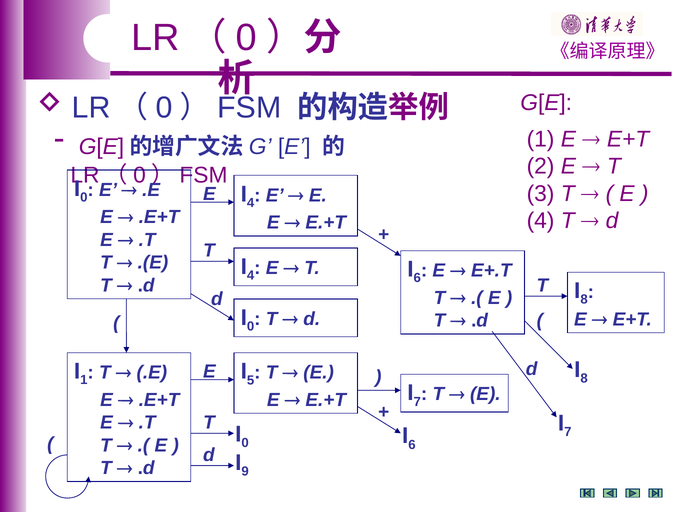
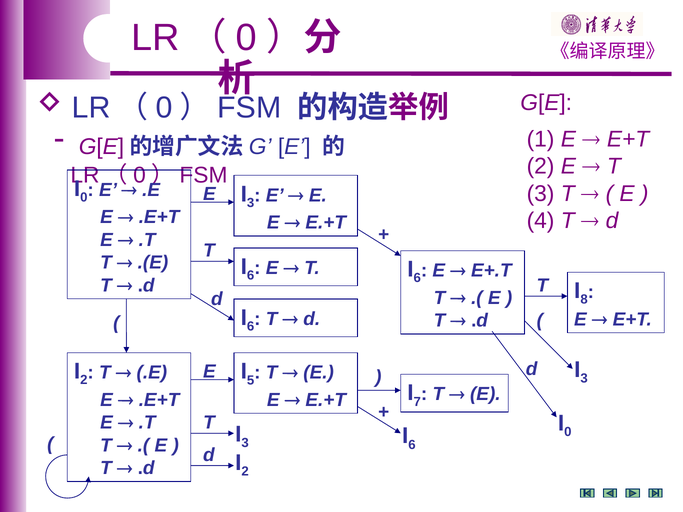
4: 4 -> 3 (251, 203)
4: 4 -> 6 (251, 276)
0: 0 -> 6 (251, 327)
8: 8 -> 3 (584, 379)
1: 1 -> 2 (84, 380)
7: 7 -> 0 (568, 432)
0: 0 -> 3 (245, 443)
9: 9 -> 2 (245, 472)
